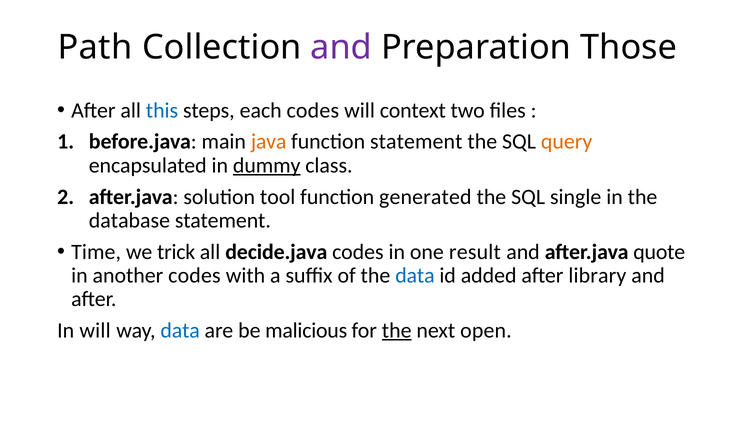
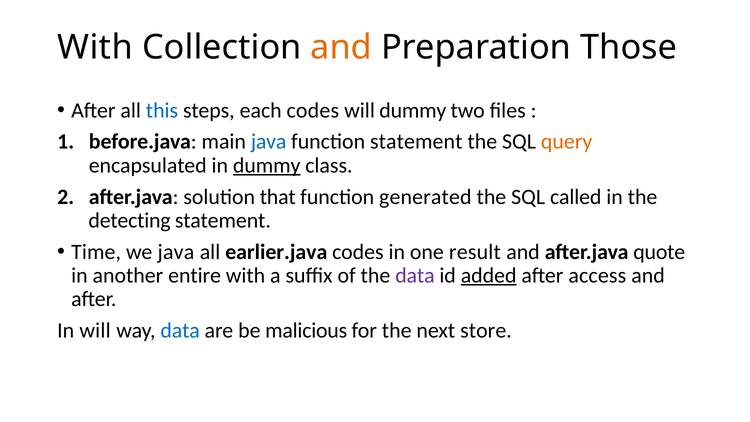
Path: Path -> With (95, 47)
and colour: purple -> orange (341, 47)
will context: context -> dummy (413, 110)
java colour: orange -> blue (269, 142)
tool: tool -> that (278, 197)
single: single -> called (576, 197)
database: database -> detecting (130, 220)
we trick: trick -> java (176, 252)
decide.java: decide.java -> earlier.java (276, 252)
another codes: codes -> entire (195, 275)
data colour: blue -> purple (415, 275)
added underline: none -> present (489, 275)
library: library -> access (597, 275)
the underline: present -> none (397, 330)
open: open -> store (486, 330)
